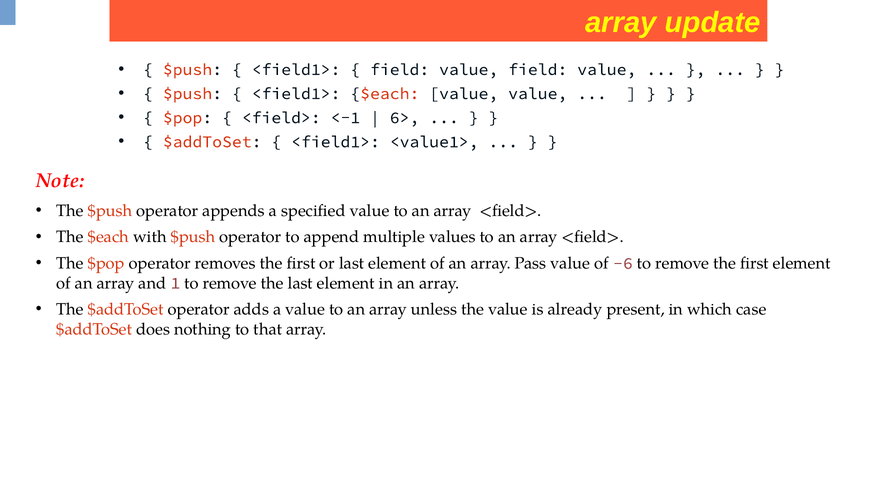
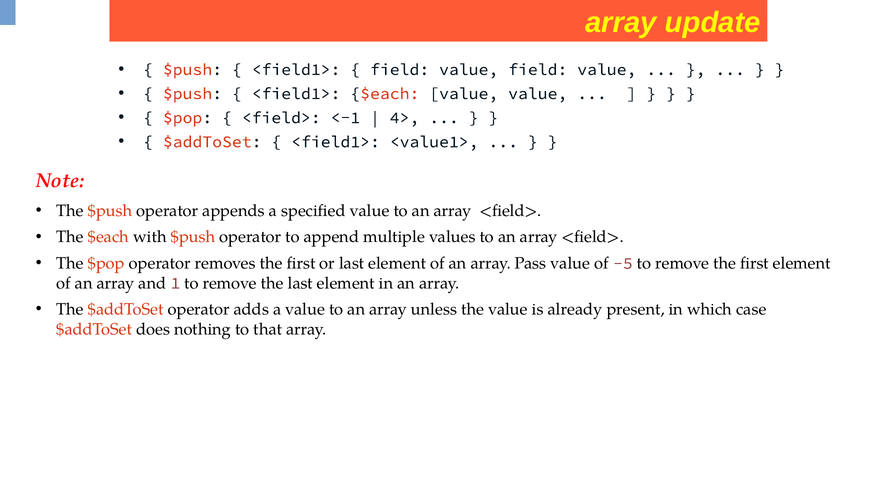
6>: 6> -> 4> (405, 118)
-6: -6 -> -5 (623, 264)
